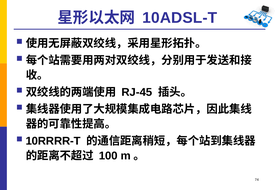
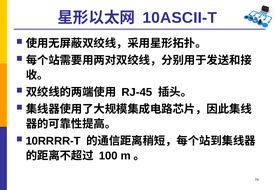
10ADSL-T: 10ADSL-T -> 10ASCII-T (180, 18)
